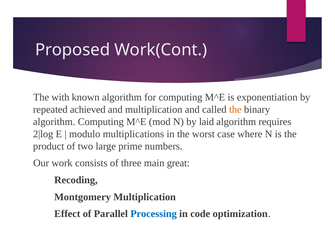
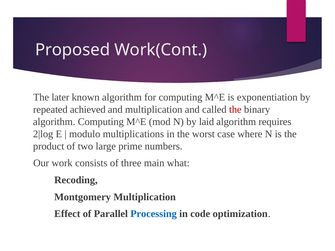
with: with -> later (60, 97)
the colour: orange -> red (235, 110)
great: great -> what (178, 163)
